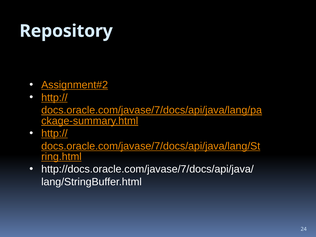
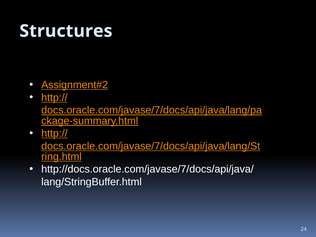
Repository: Repository -> Structures (66, 31)
